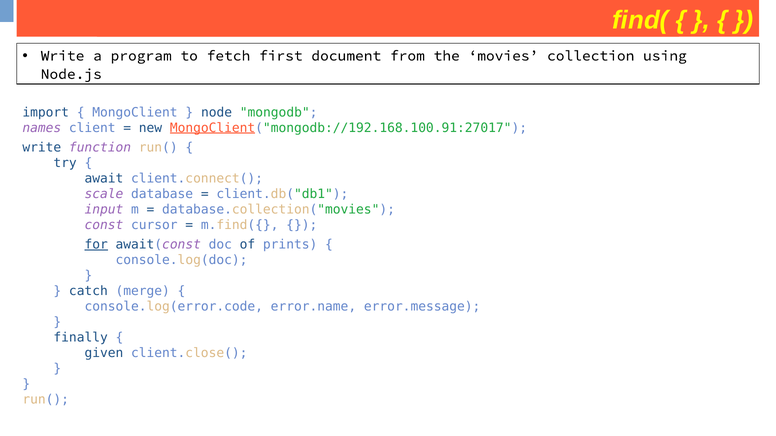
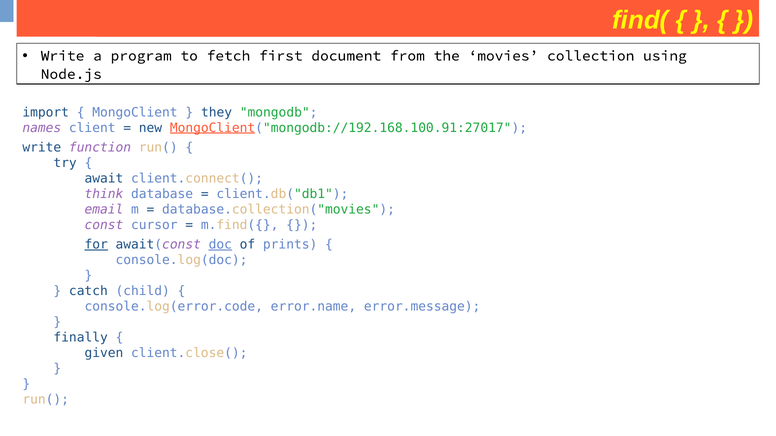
node: node -> they (217, 113)
scale: scale -> think (104, 194)
input: input -> email (104, 210)
doc underline: none -> present (220, 245)
merge: merge -> child (143, 291)
